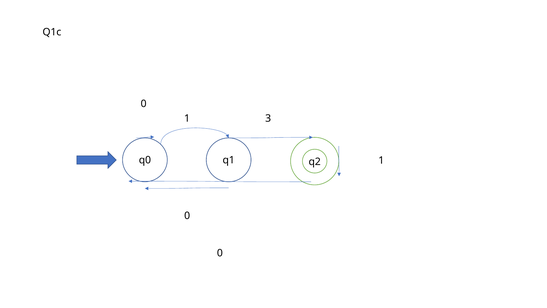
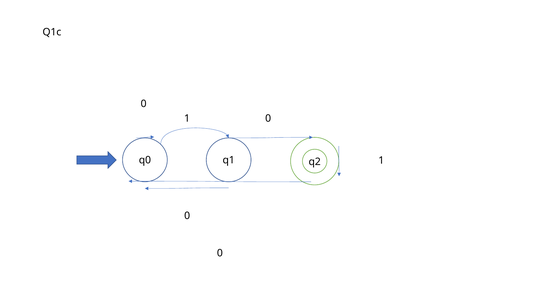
3: 3 -> 0 (268, 118)
